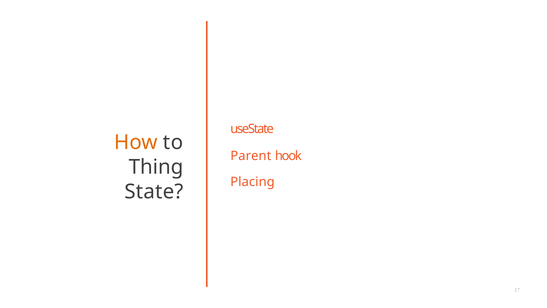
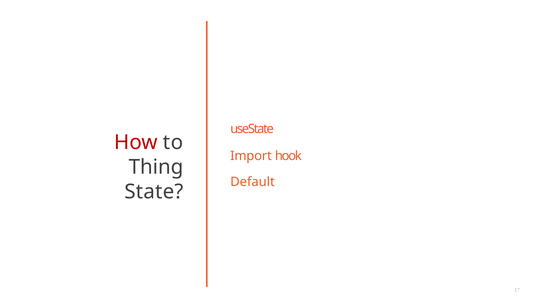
How colour: orange -> red (136, 142)
Parent: Parent -> Import (251, 156)
Placing: Placing -> Default (253, 182)
